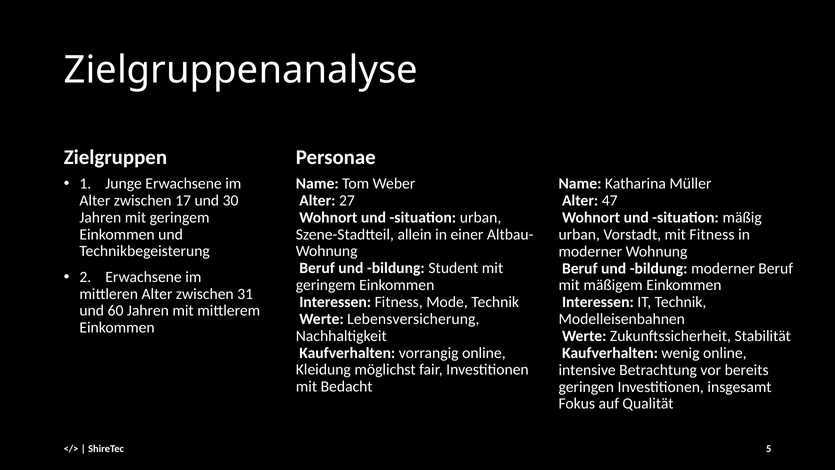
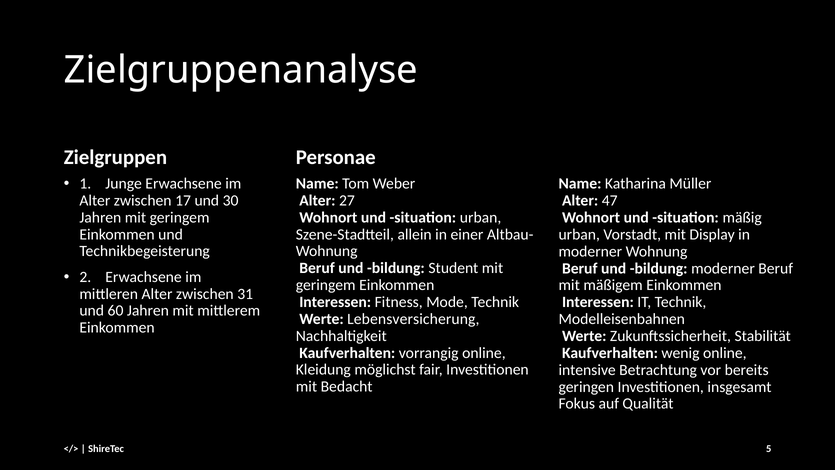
mit Fitness: Fitness -> Display (712, 234)
